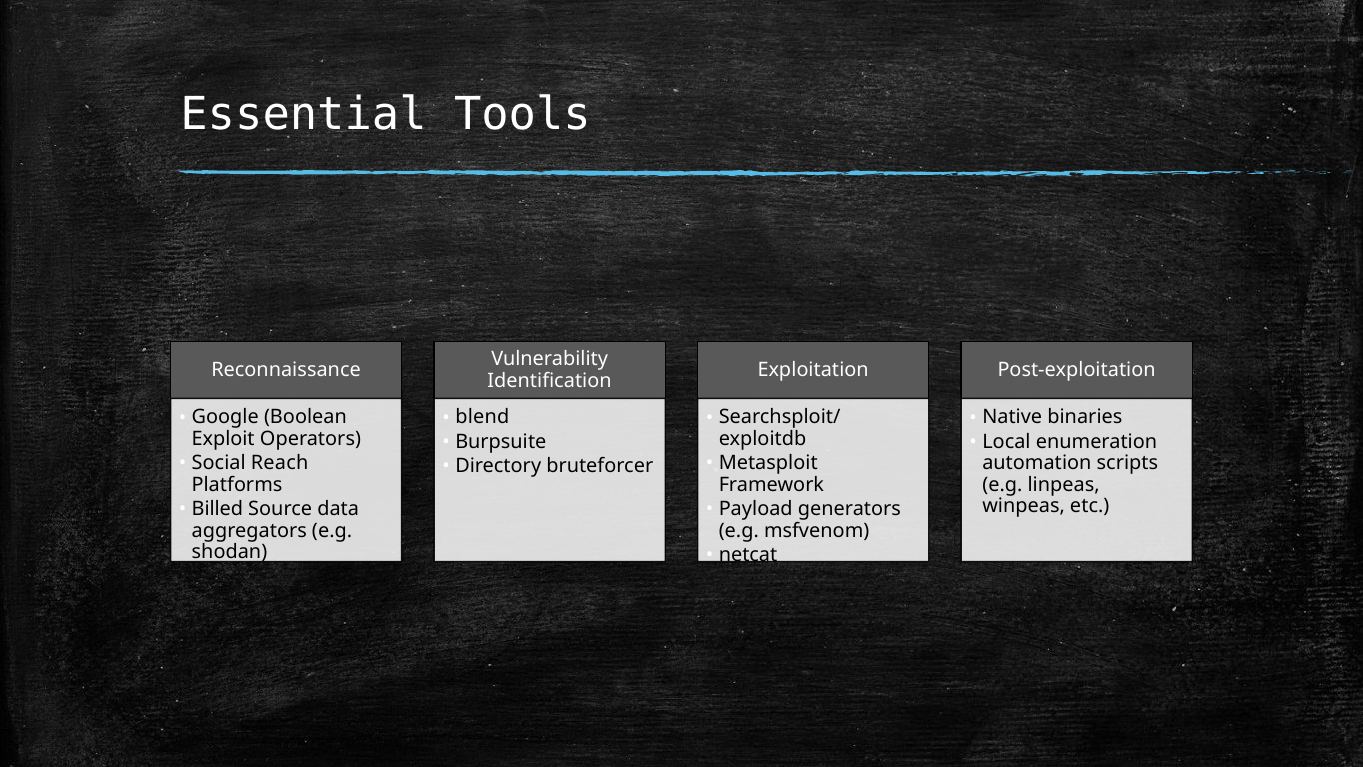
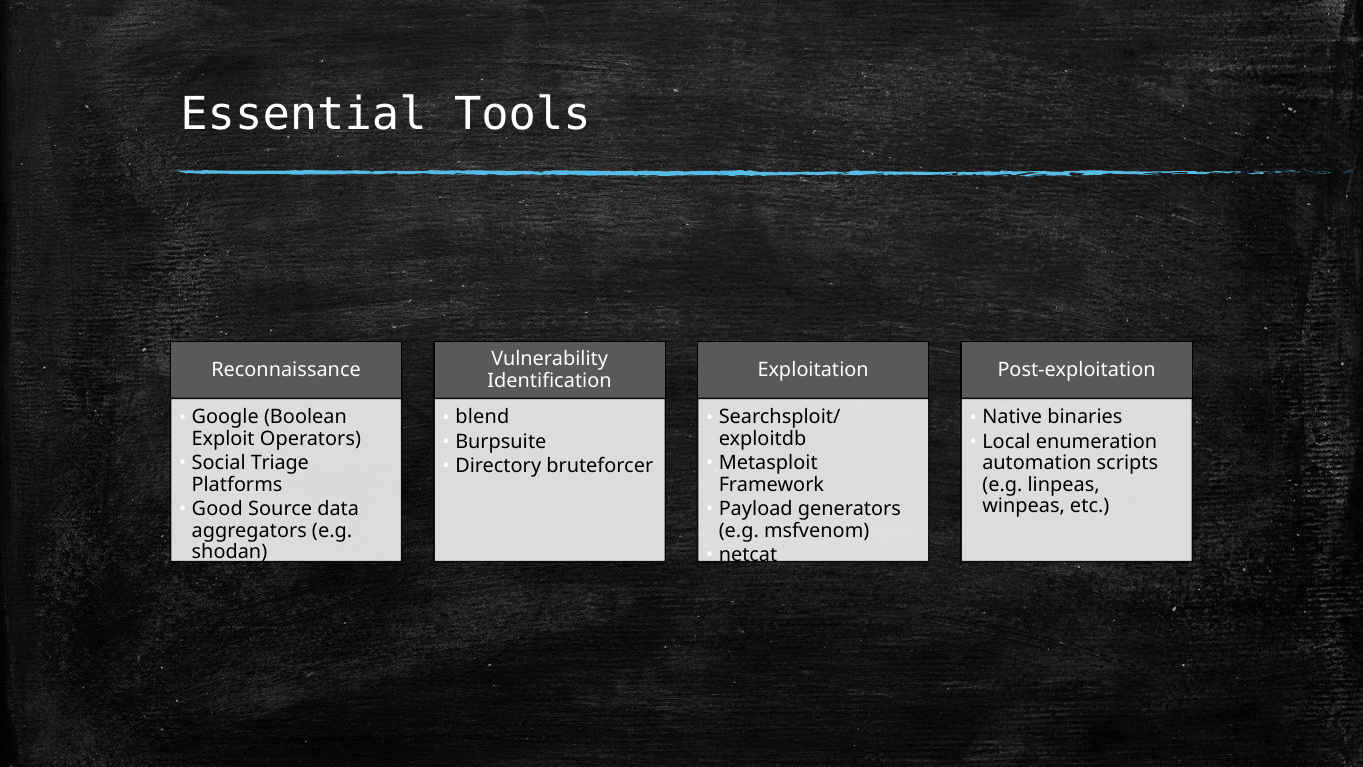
Reach: Reach -> Triage (280, 463)
Billed: Billed -> Good (217, 509)
